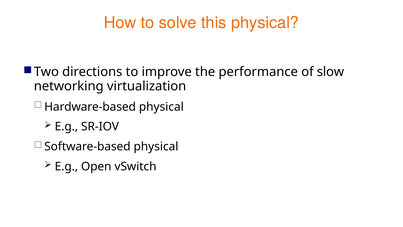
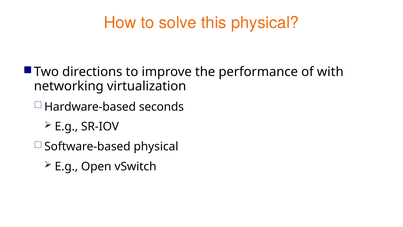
slow: slow -> with (330, 72)
Hardware-based physical: physical -> seconds (161, 107)
